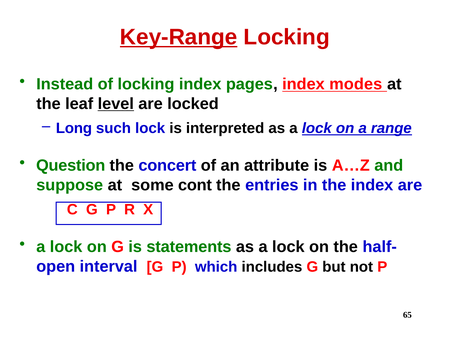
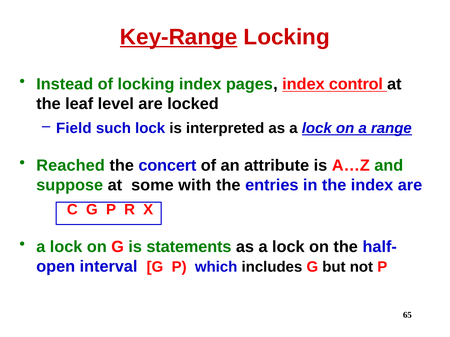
modes: modes -> control (356, 84)
level underline: present -> none (116, 104)
Long: Long -> Field (74, 129)
Question: Question -> Reached (71, 166)
cont: cont -> with (195, 185)
